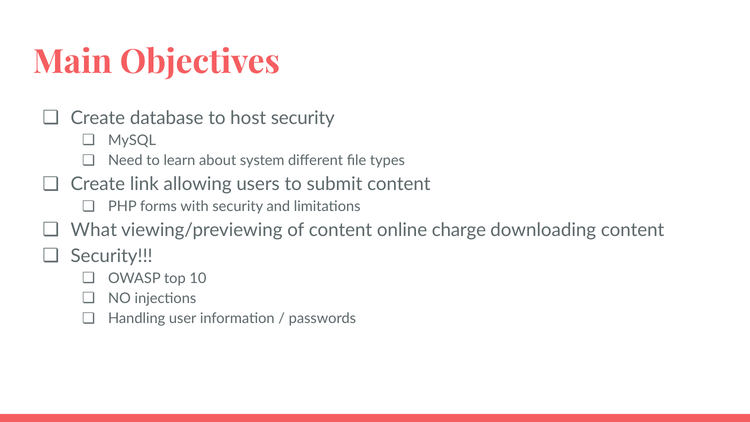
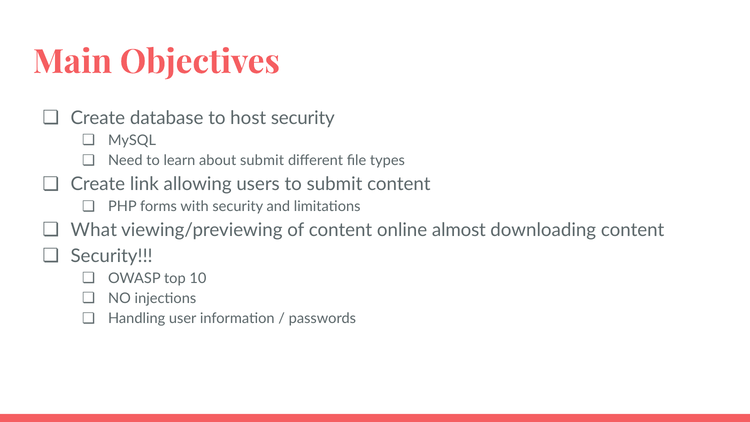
about system: system -> submit (262, 160)
charge: charge -> almost (459, 230)
